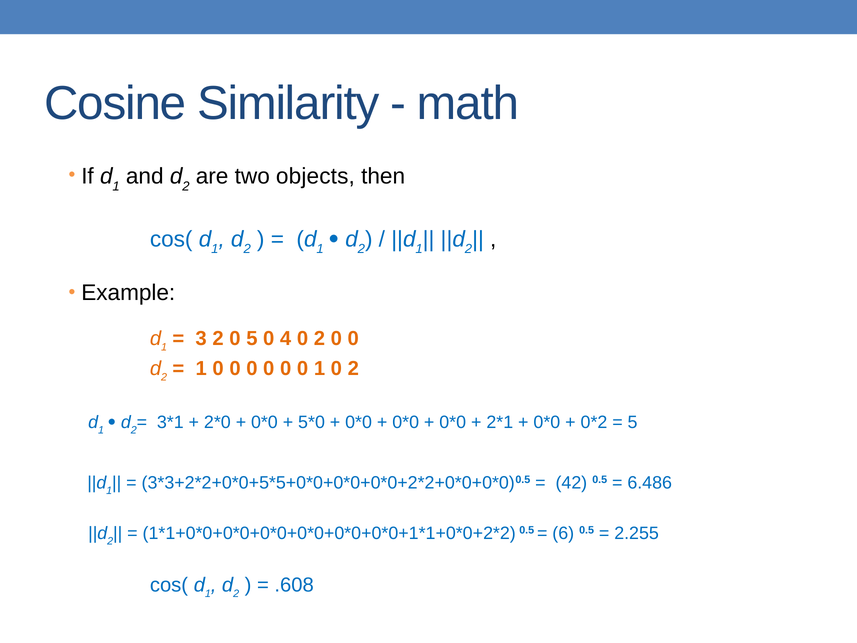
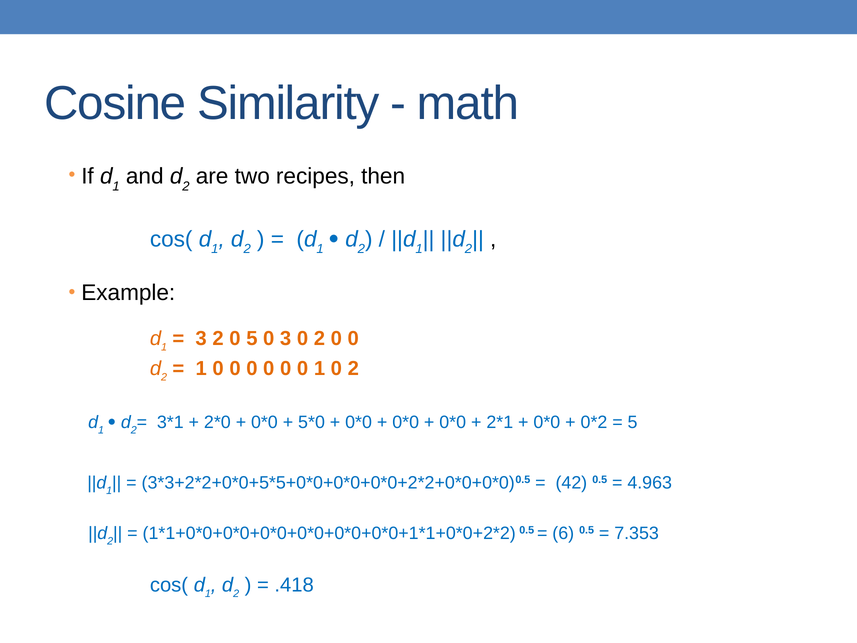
objects: objects -> recipes (315, 176)
0 4: 4 -> 3 (286, 339)
6.486: 6.486 -> 4.963 (650, 483)
2.255: 2.255 -> 7.353 (637, 533)
.608: .608 -> .418 (294, 585)
